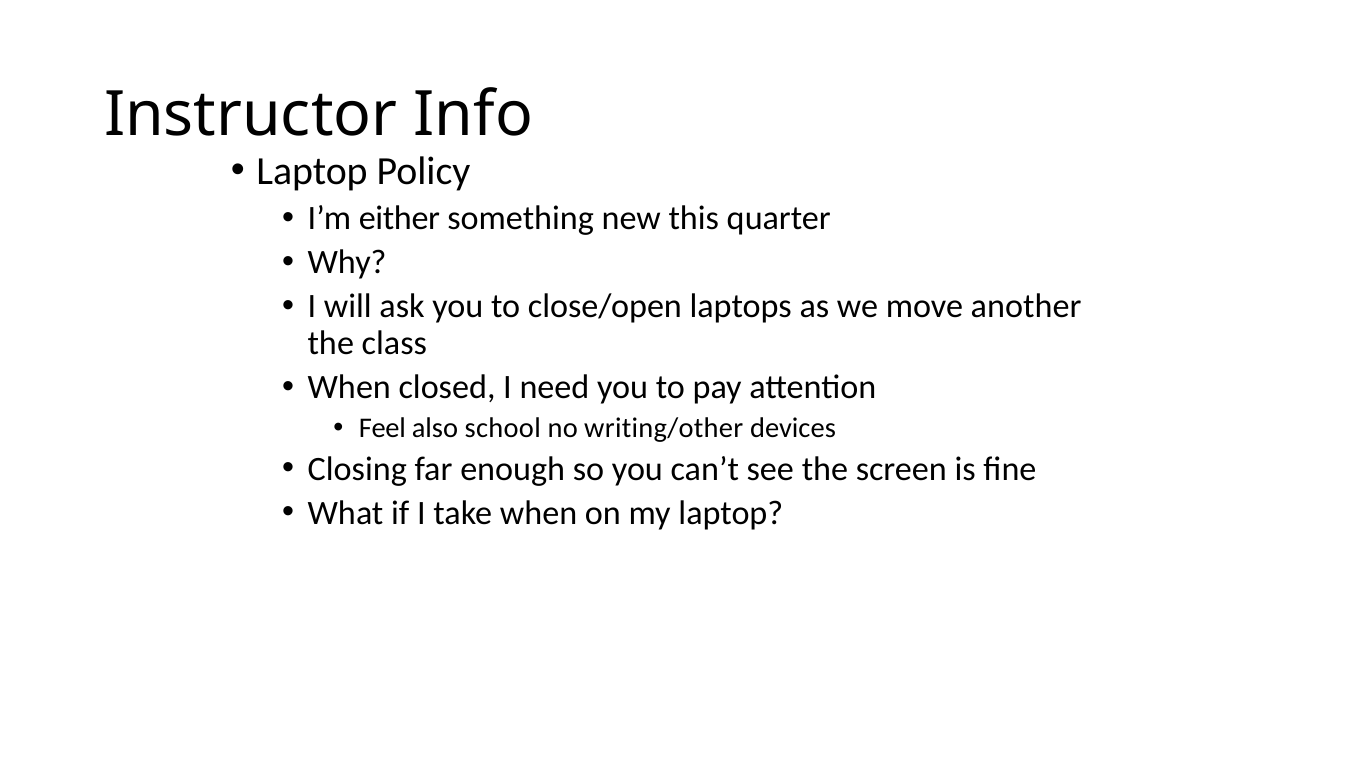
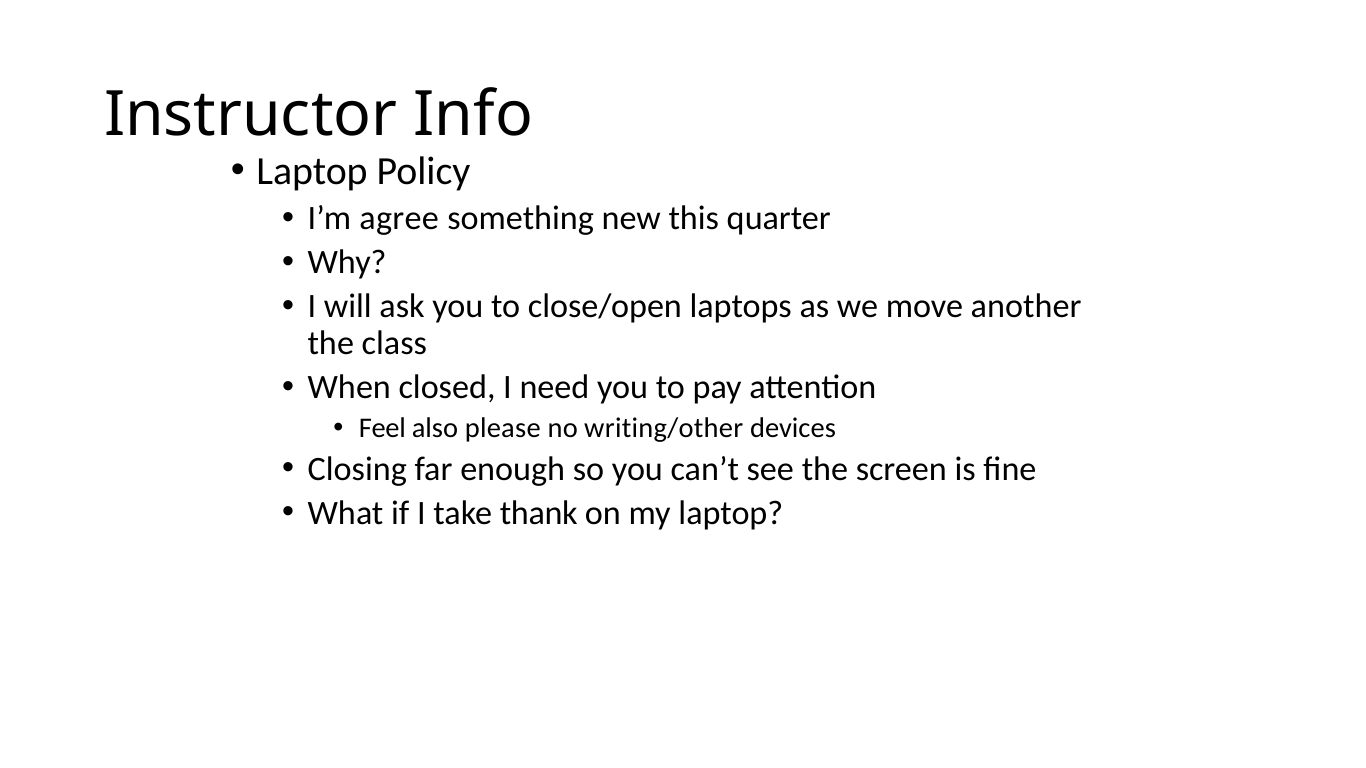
either: either -> agree (399, 219)
school: school -> please (503, 428)
take when: when -> thank (539, 513)
